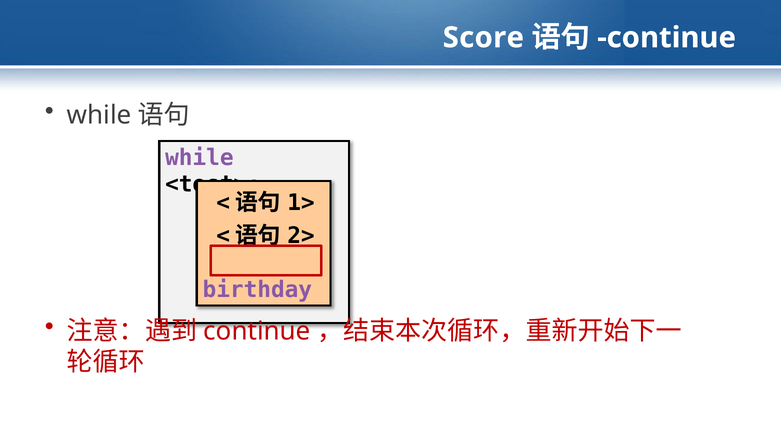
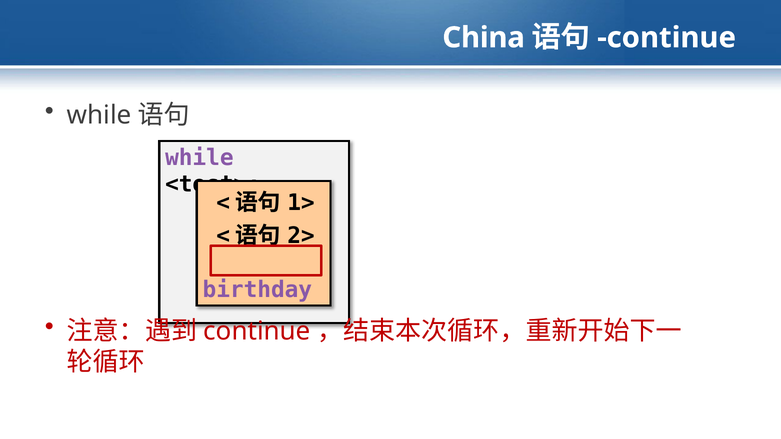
Score: Score -> China (484, 38)
